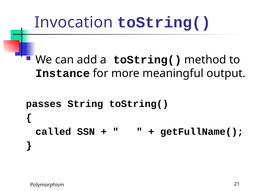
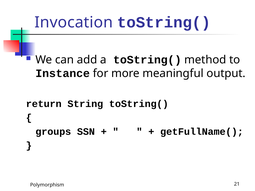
passes: passes -> return (44, 104)
called: called -> groups (53, 132)
